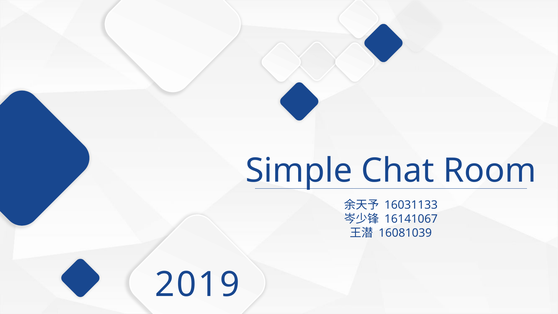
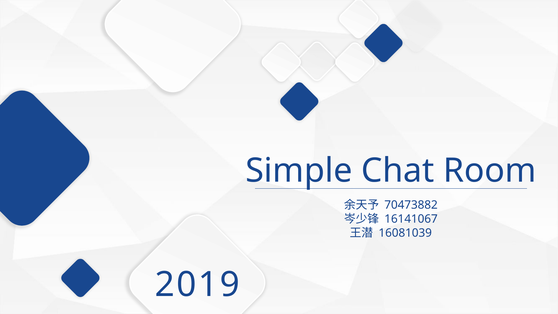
16031133: 16031133 -> 70473882 (411, 205)
